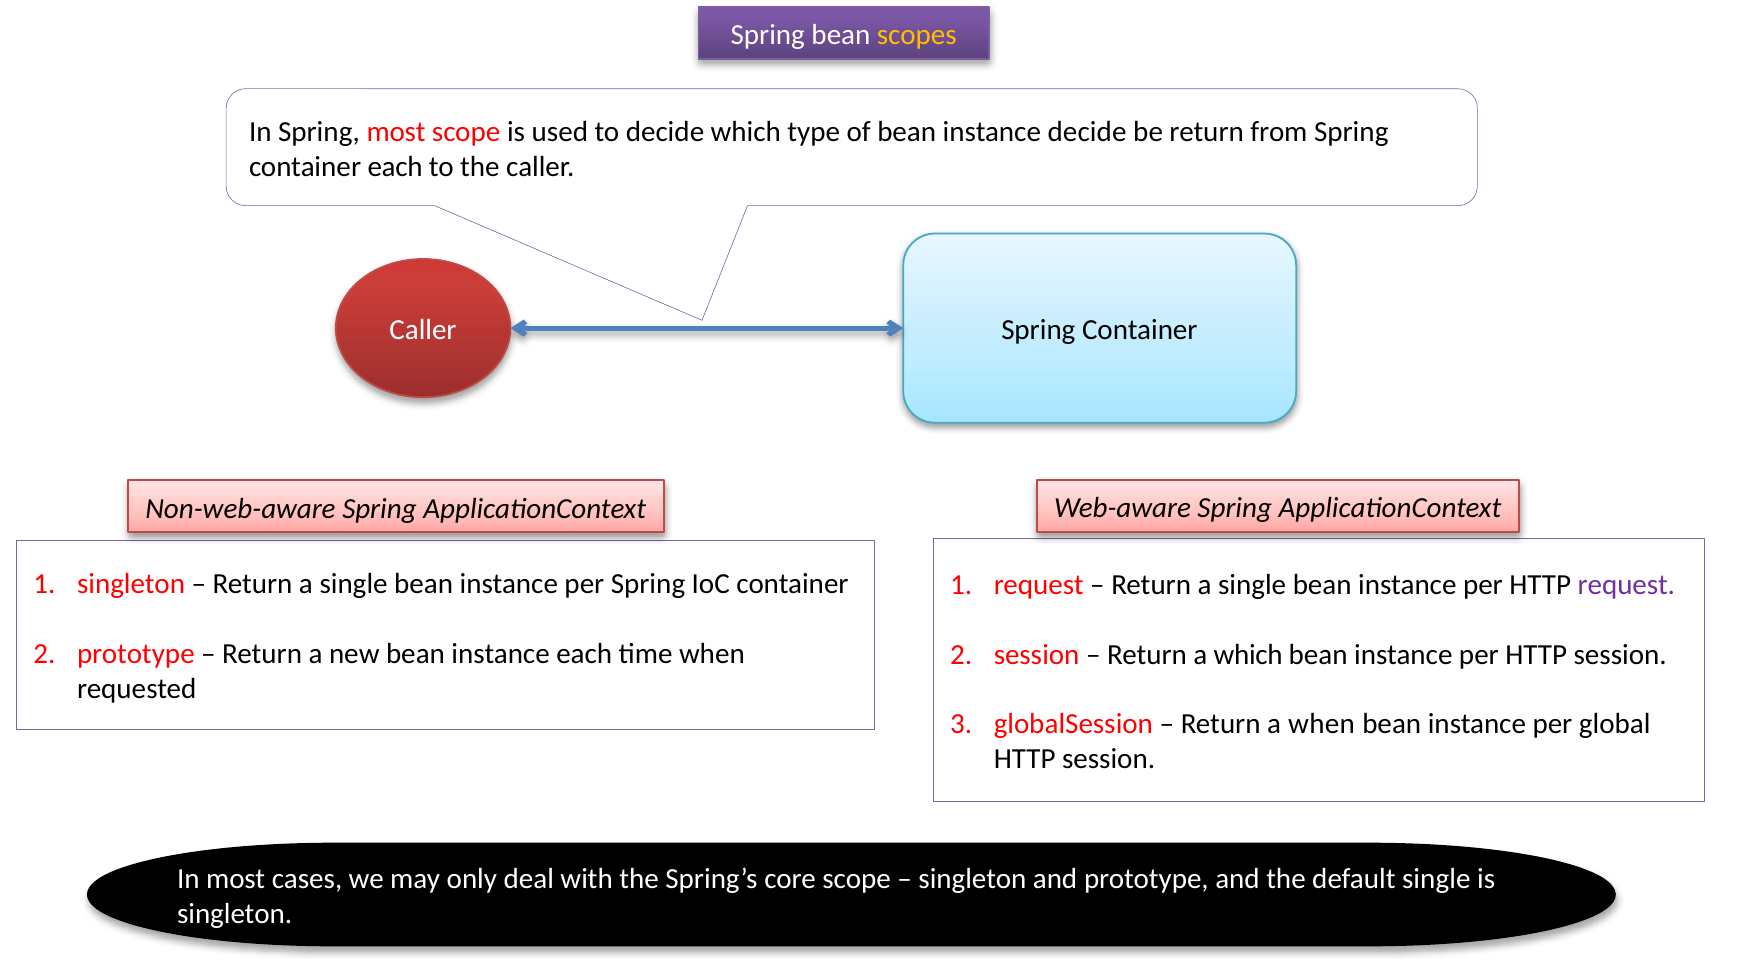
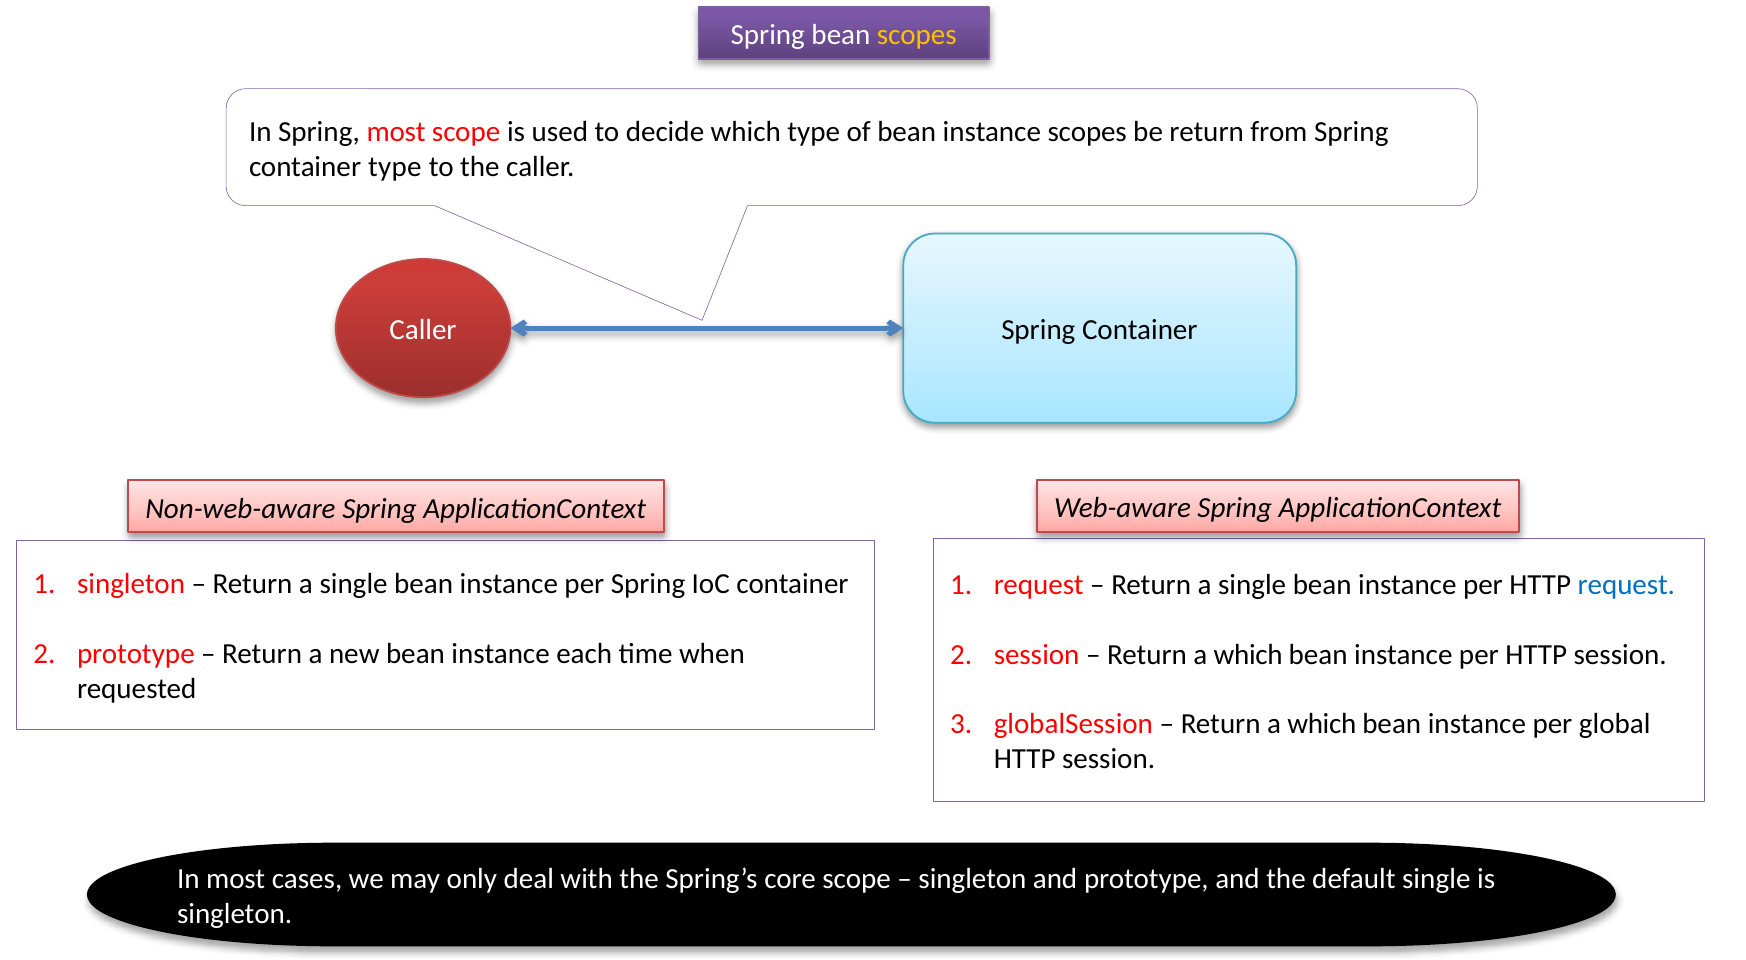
instance decide: decide -> scopes (1087, 132)
container each: each -> type (395, 167)
request colour: purple -> blue (1626, 585)
when: when -> which (1322, 725)
